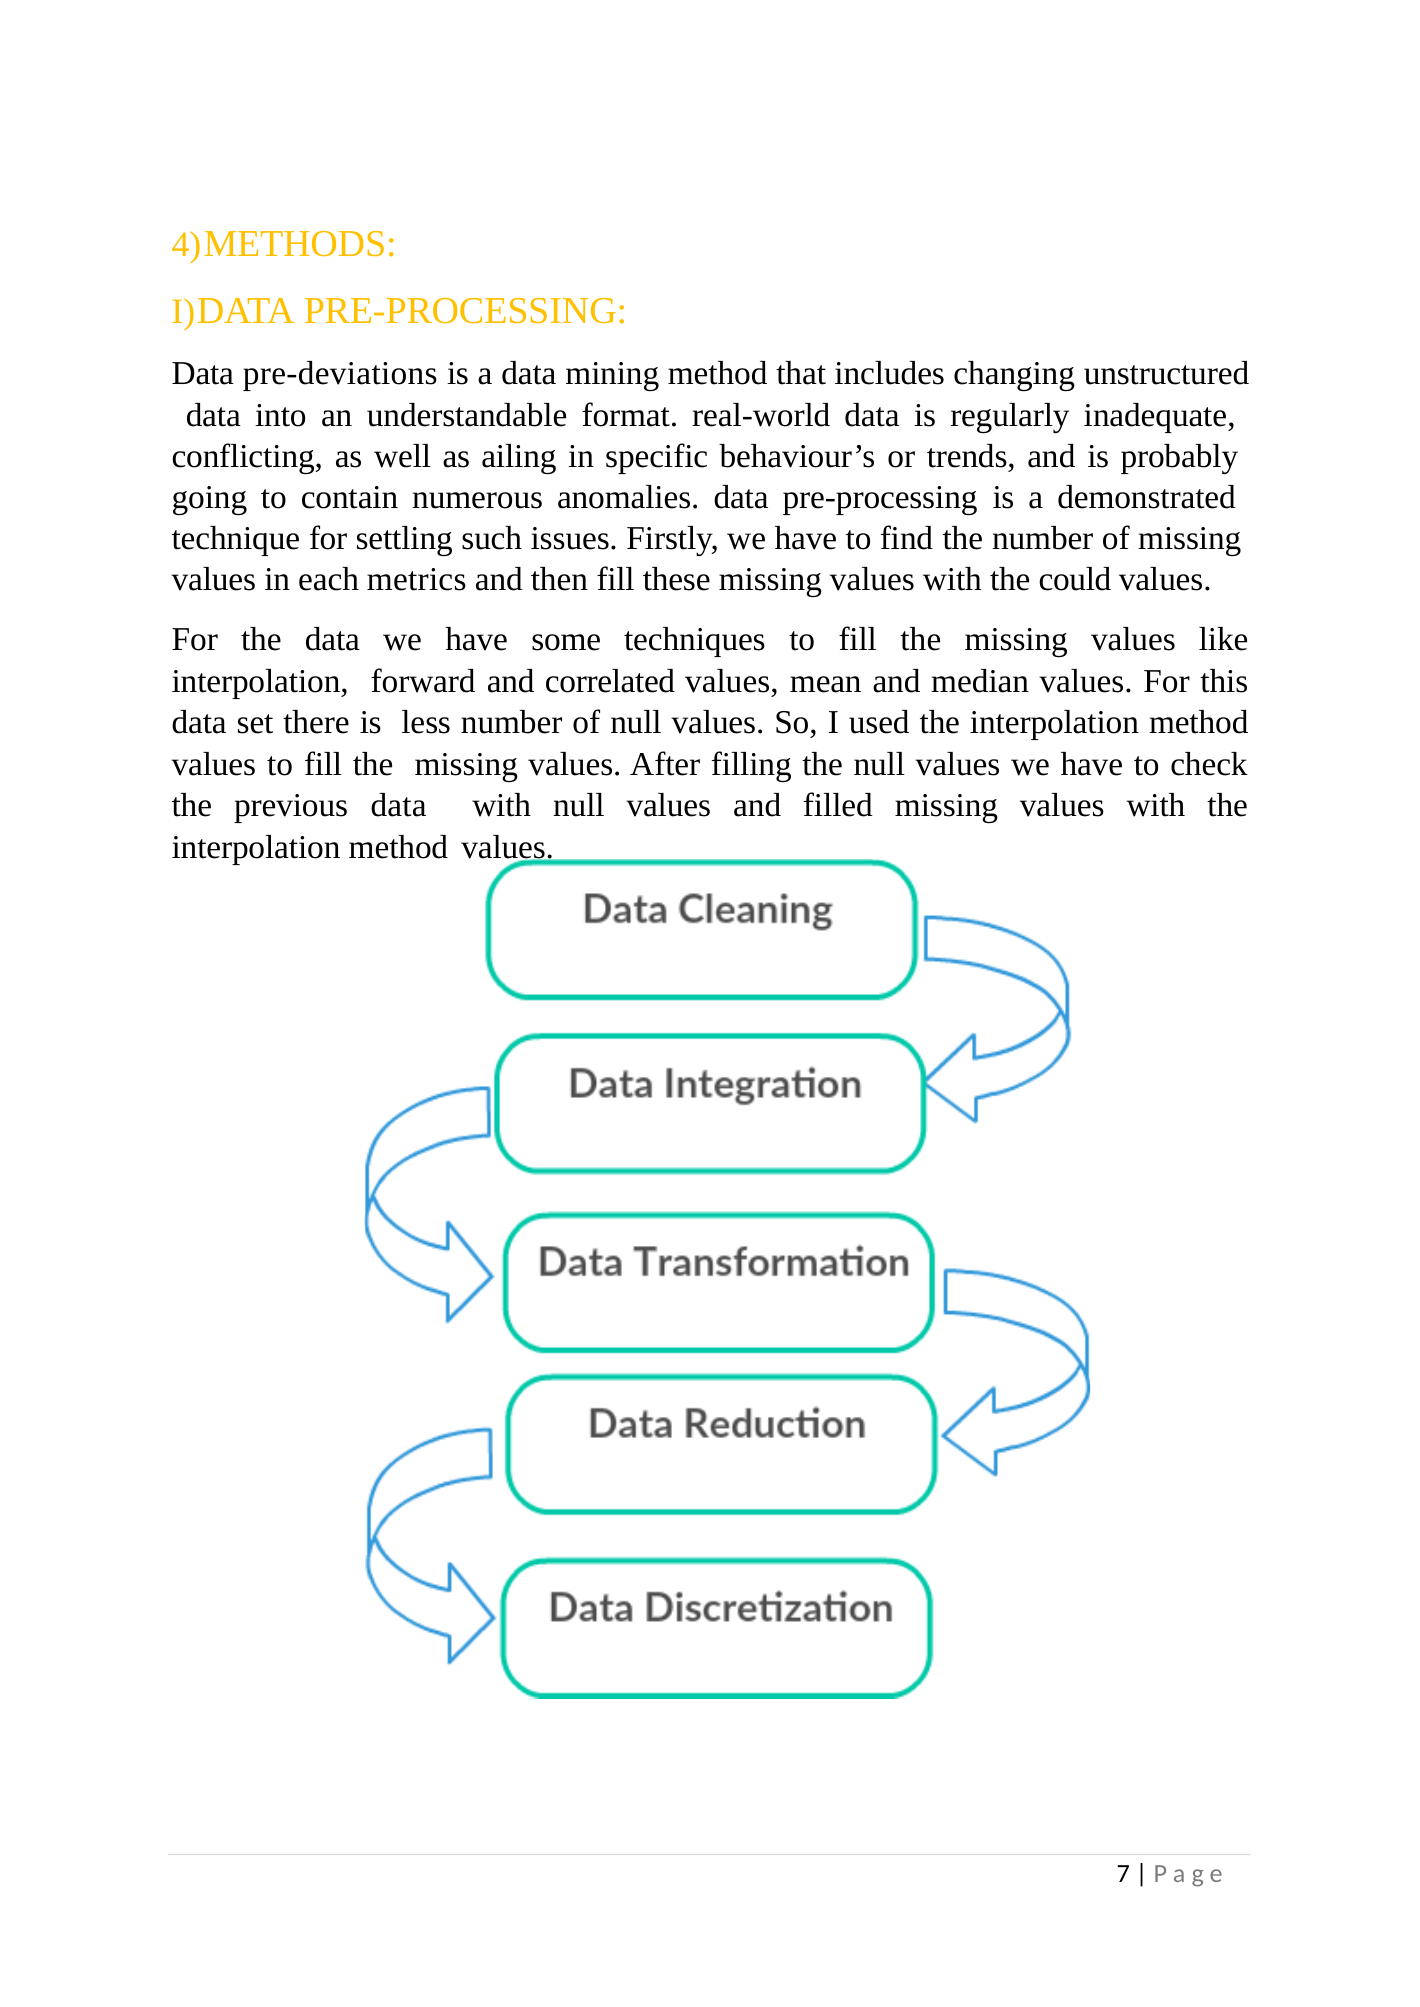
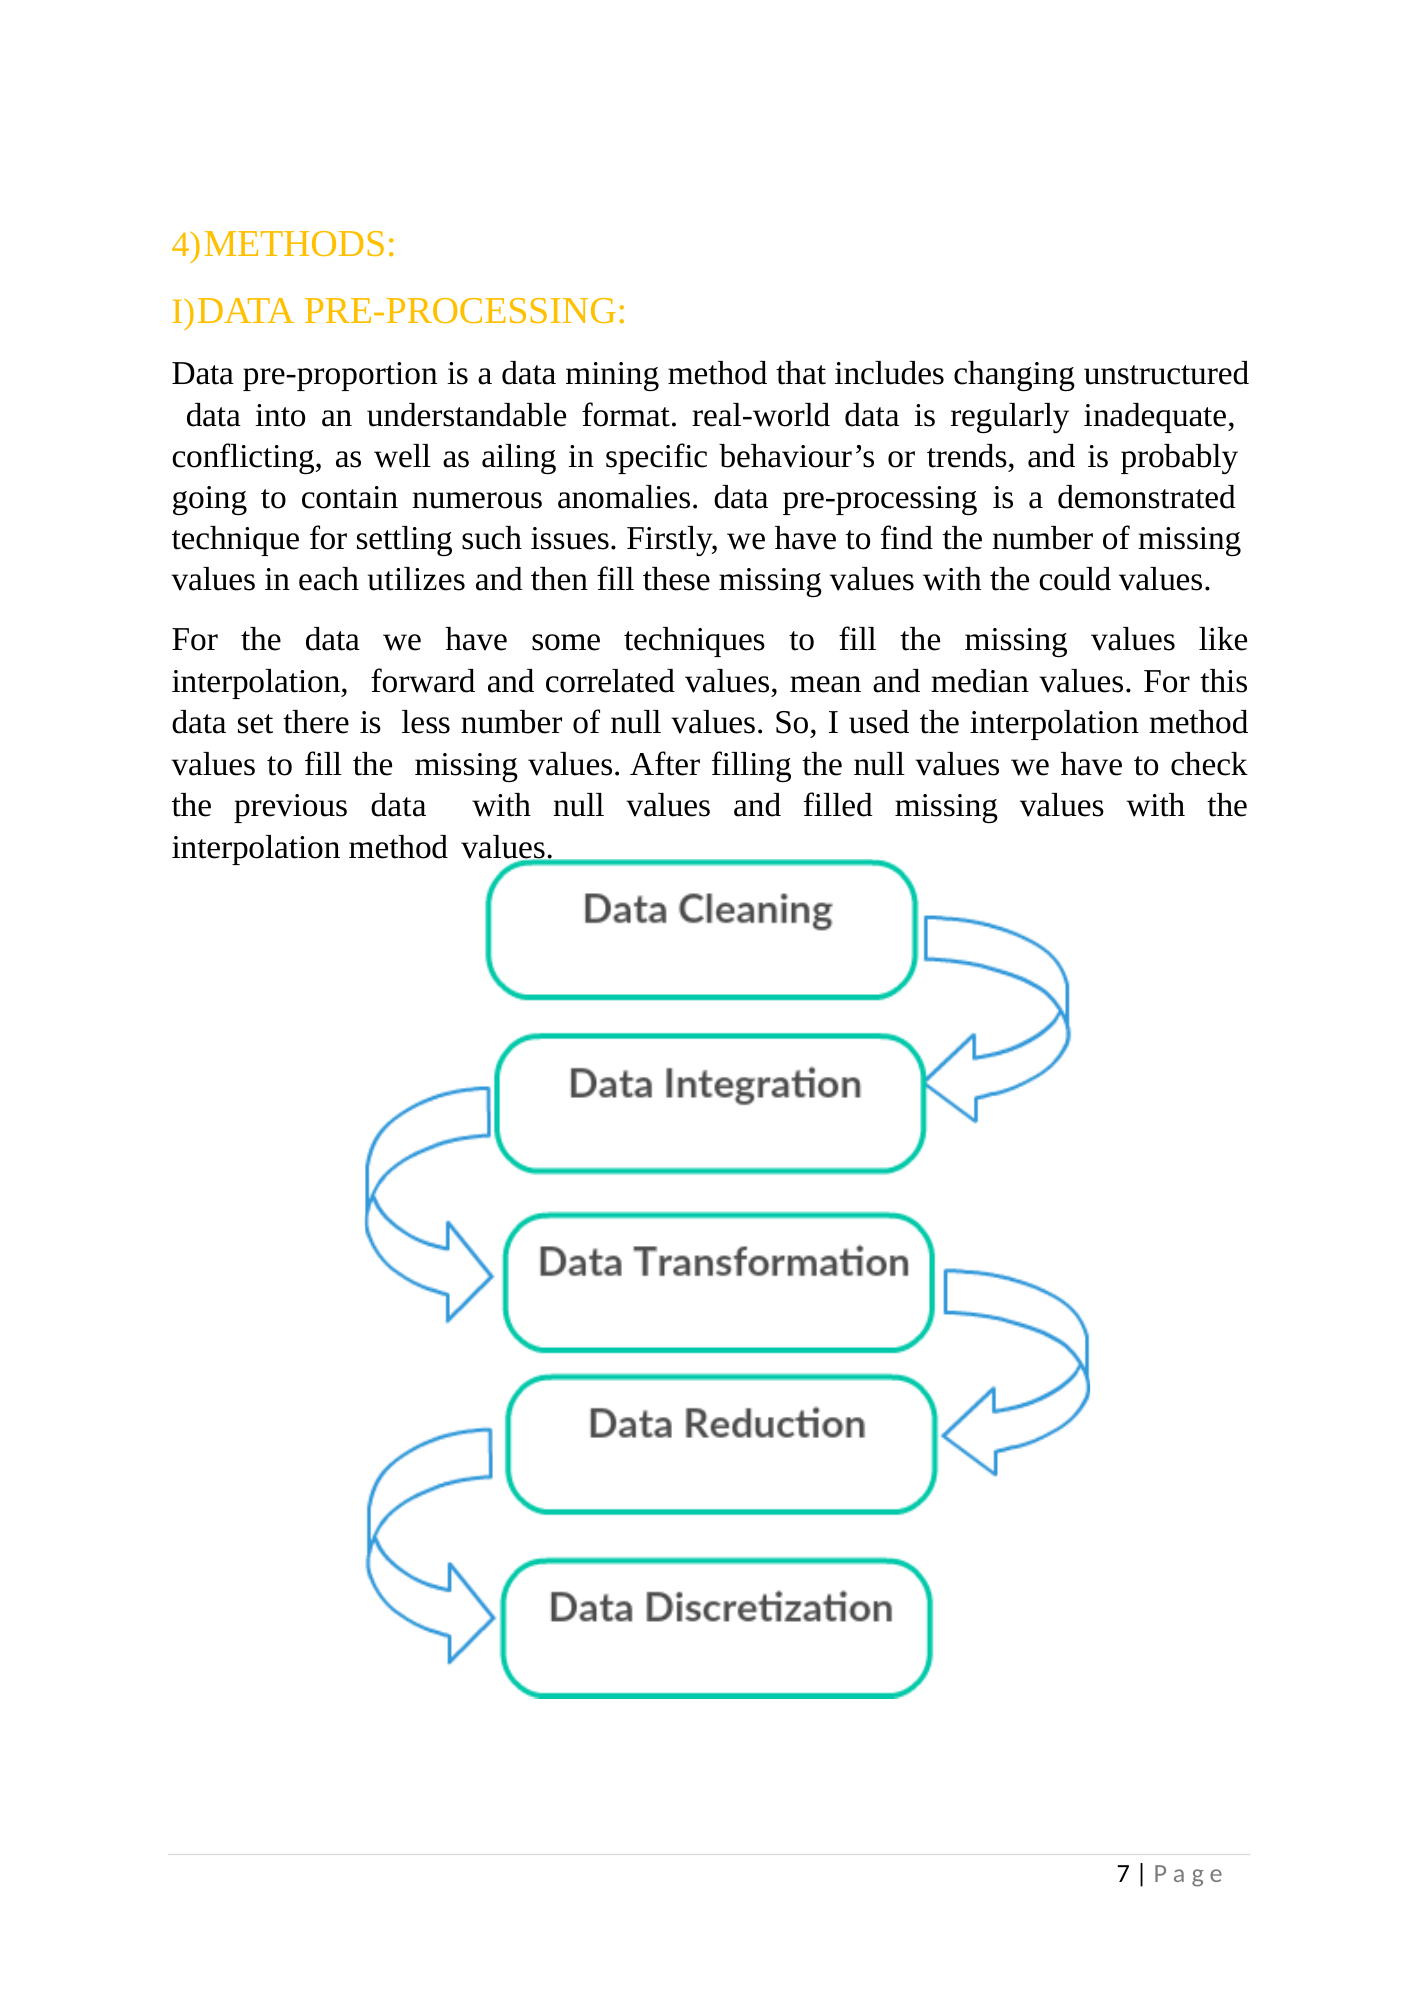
pre-deviations: pre-deviations -> pre-proportion (340, 374)
metrics: metrics -> utilizes (417, 580)
